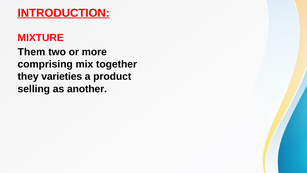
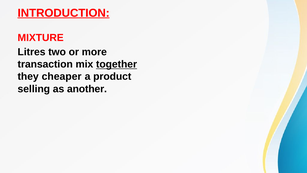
Them: Them -> Litres (32, 52)
comprising: comprising -> transaction (45, 64)
together underline: none -> present (117, 64)
varieties: varieties -> cheaper (62, 76)
